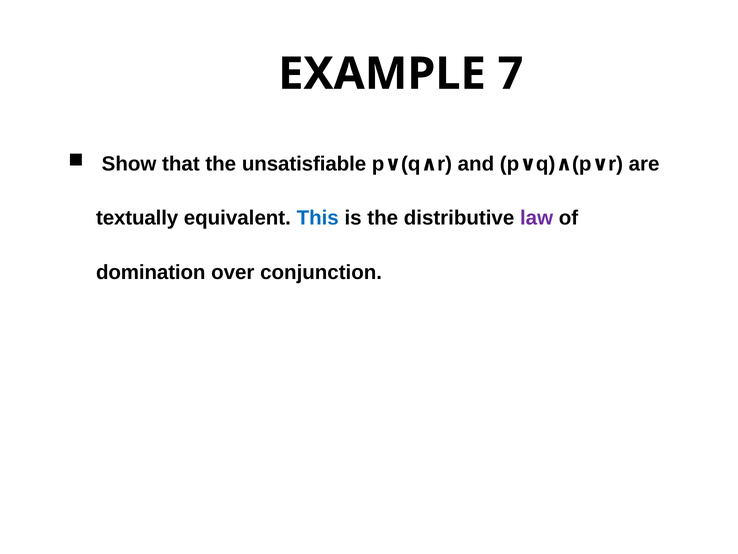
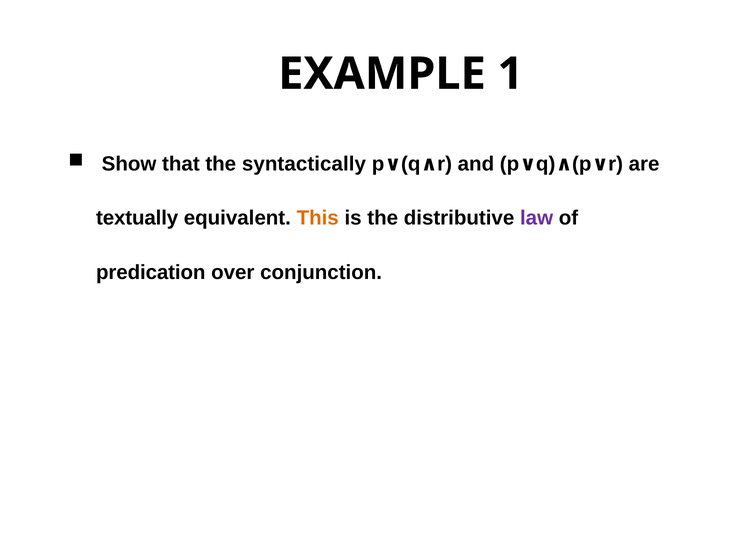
7: 7 -> 1 (510, 74)
unsatisfiable: unsatisfiable -> syntactically (304, 164)
This colour: blue -> orange (318, 218)
domination: domination -> predication (151, 272)
